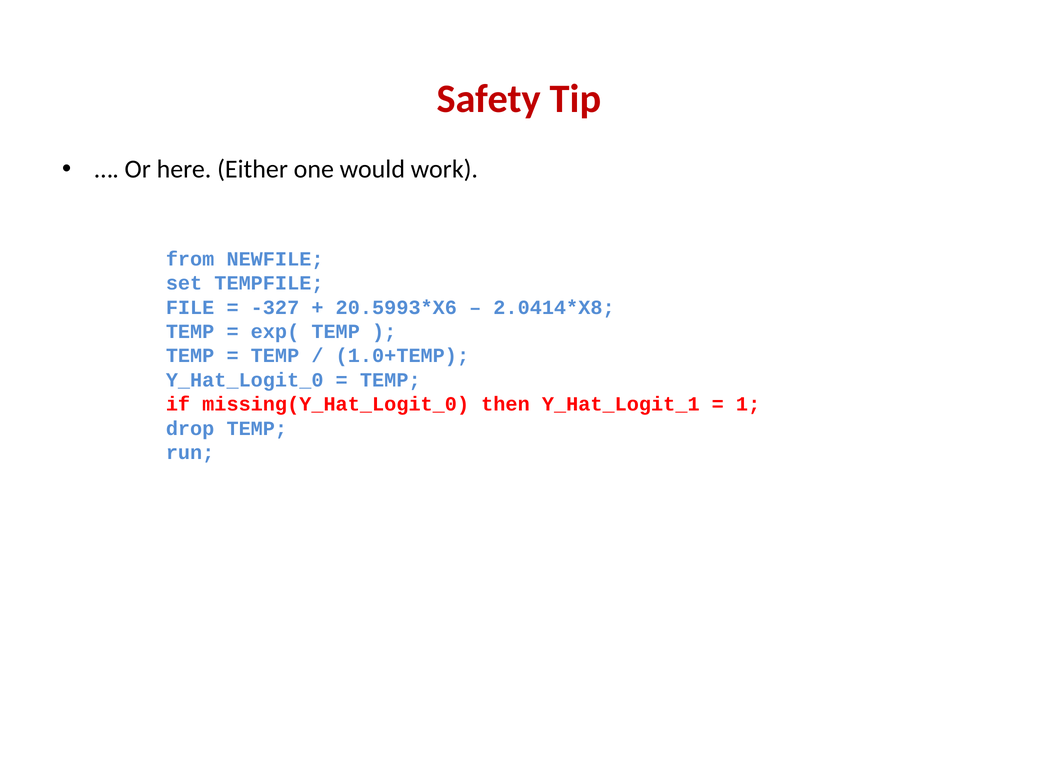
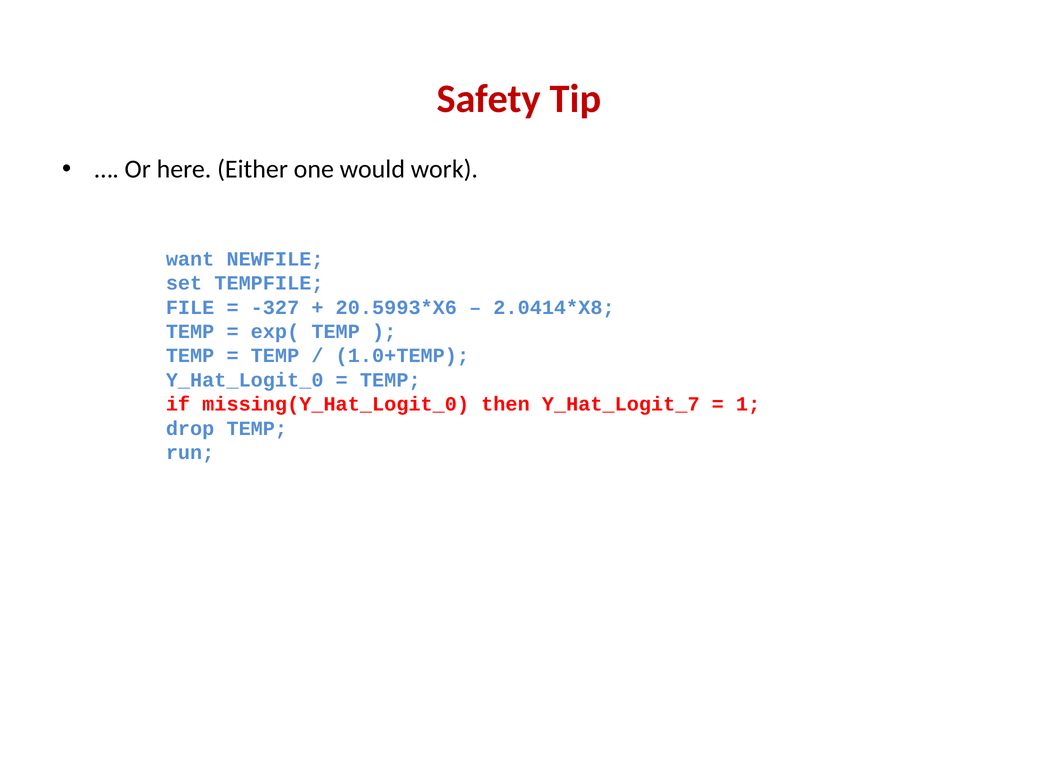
from: from -> want (190, 259)
Y_Hat_Logit_1: Y_Hat_Logit_1 -> Y_Hat_Logit_7 (621, 404)
